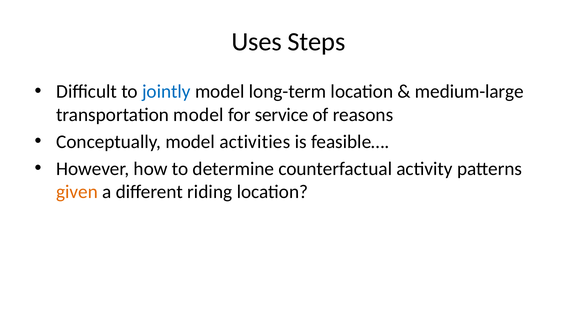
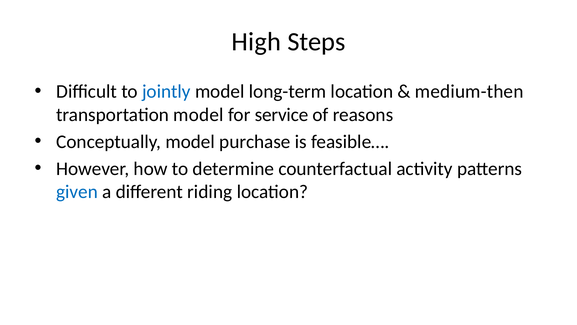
Uses: Uses -> High (256, 42)
medium-large: medium-large -> medium-then (469, 92)
activities: activities -> purchase (255, 142)
given colour: orange -> blue (77, 192)
